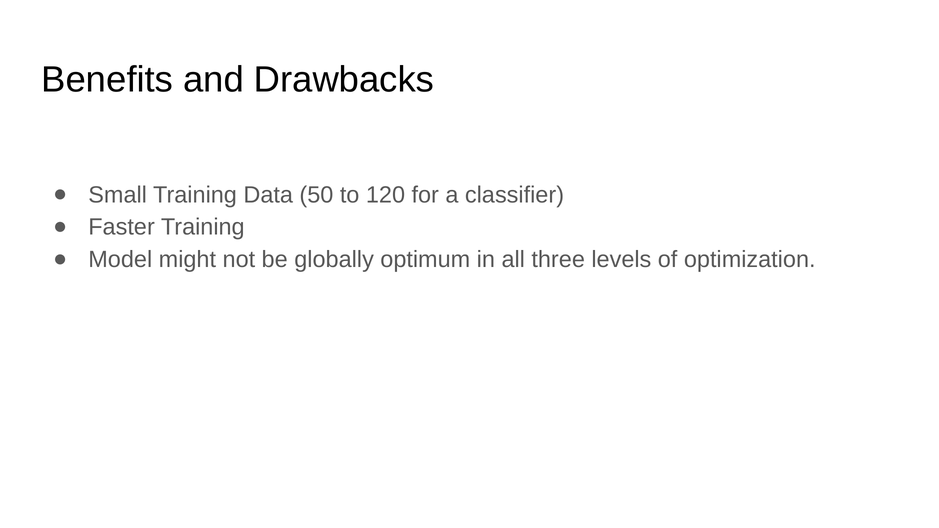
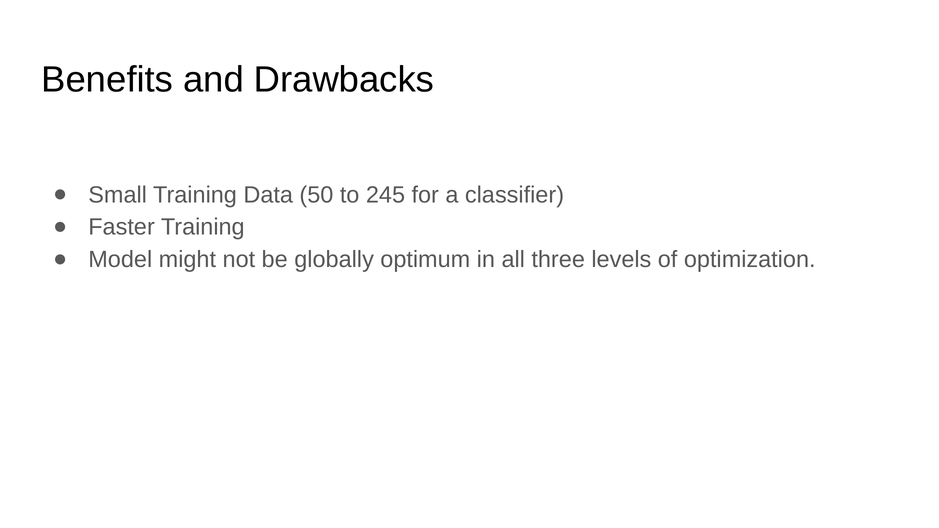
120: 120 -> 245 (385, 195)
